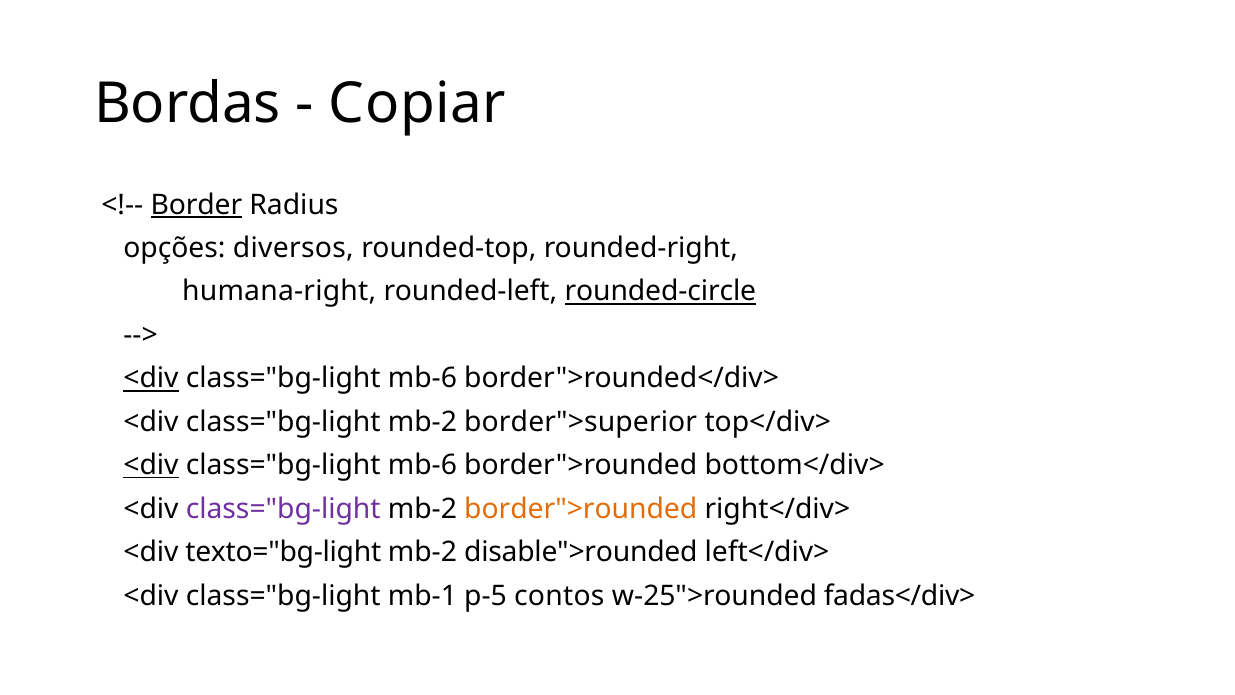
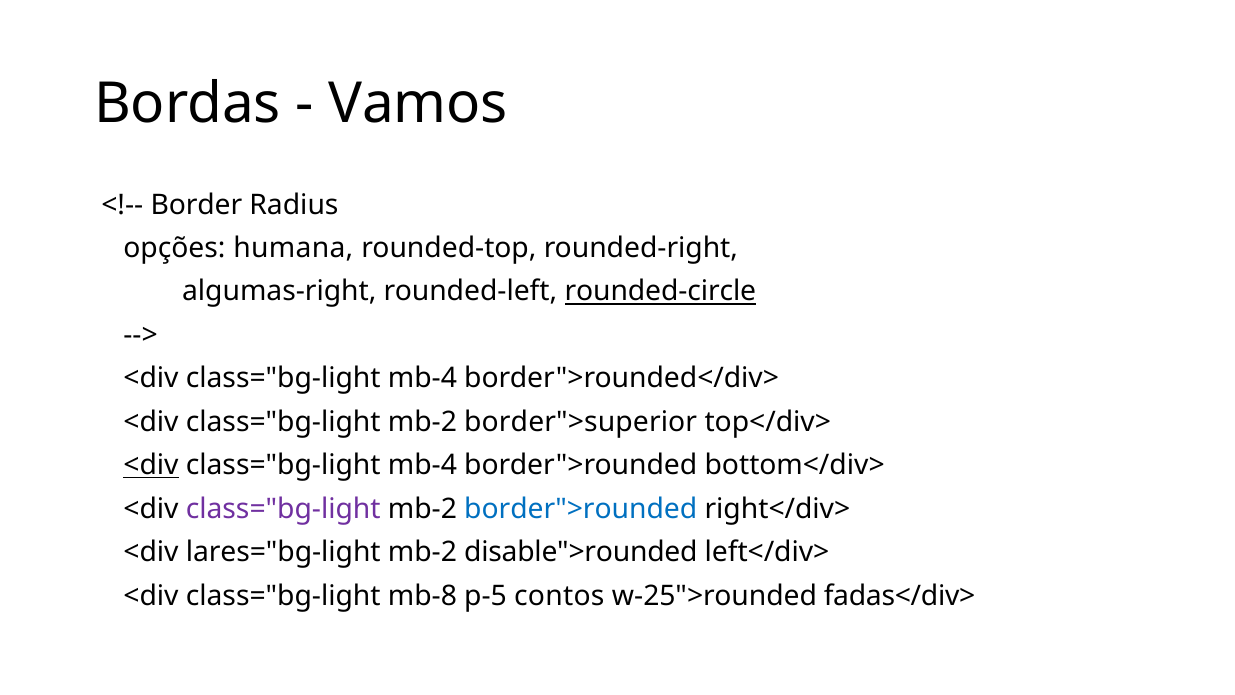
Copiar: Copiar -> Vamos (418, 104)
Border underline: present -> none (196, 205)
diversos: diversos -> humana (293, 248)
humana-right: humana-right -> algumas-right (279, 292)
<div underline: present -> none (151, 378)
mb-6: mb-6 -> mb-4 (422, 378)
mb-6: mb-6 -> mb-4 (422, 465)
border">rounded colour: orange -> blue (581, 509)
texto="bg-light: texto="bg-light -> lares="bg-light (283, 552)
mb-1: mb-1 -> mb-8 (422, 596)
